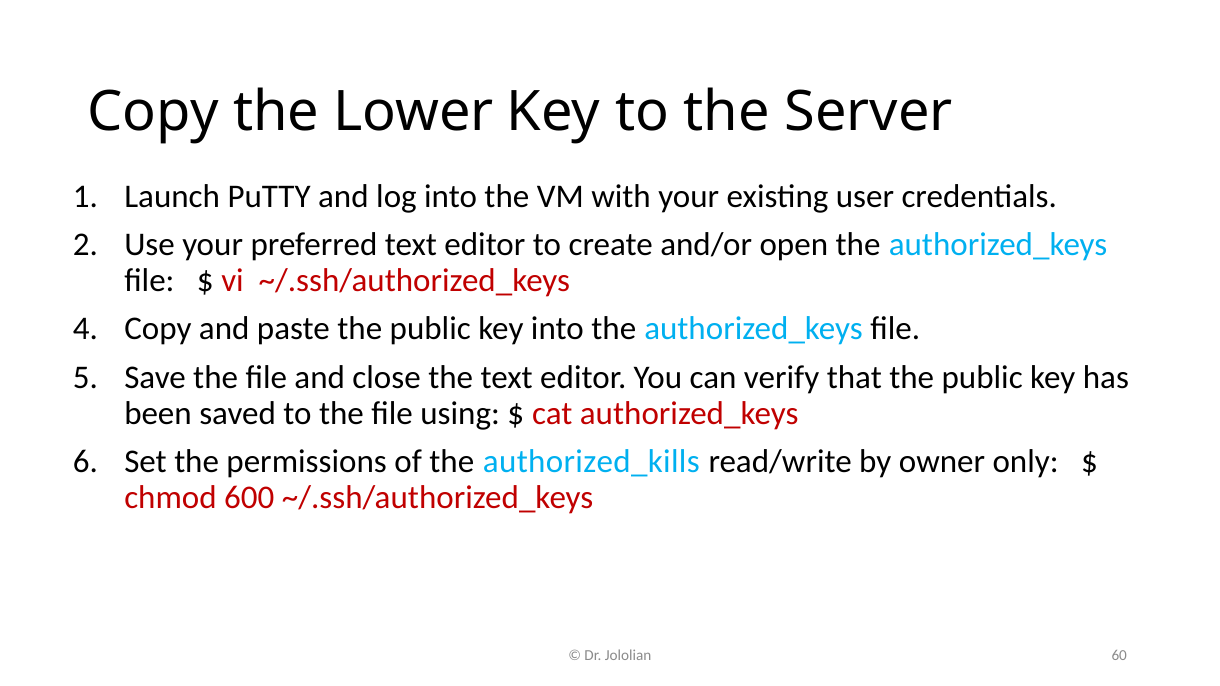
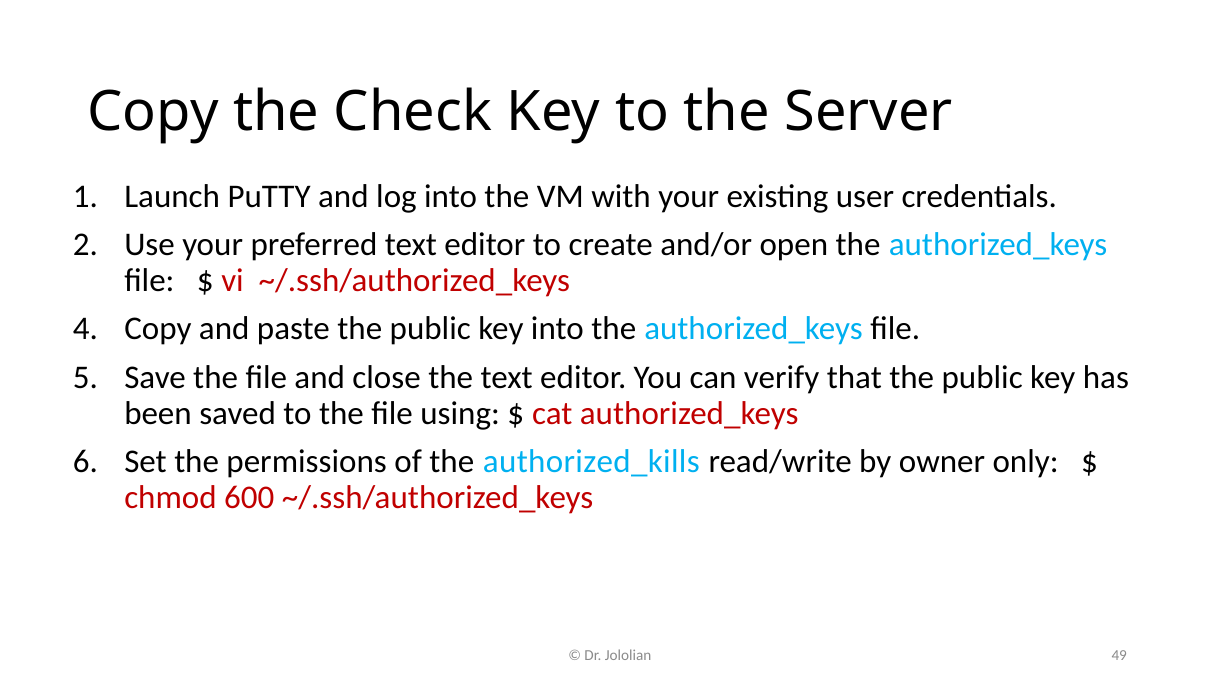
Lower: Lower -> Check (413, 112)
60: 60 -> 49 (1119, 655)
